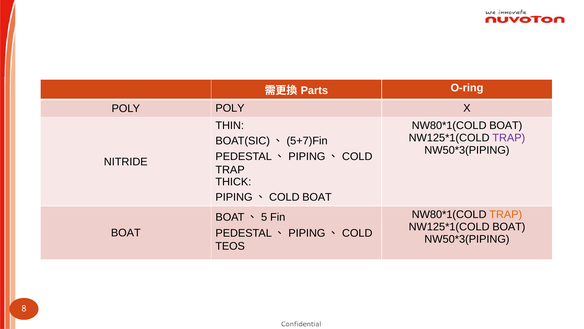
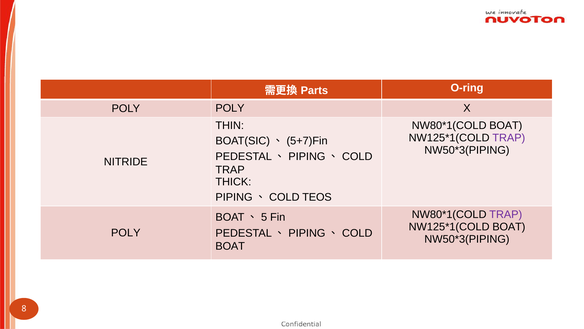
BOAT: BOAT -> TEOS (317, 197)
TRAP colour: orange -> purple (506, 214)
BOAT: BOAT -> POLY (126, 233)
TEOS: TEOS -> BOAT (230, 246)
